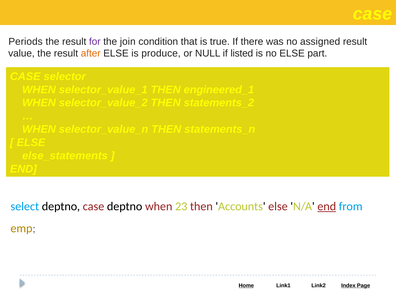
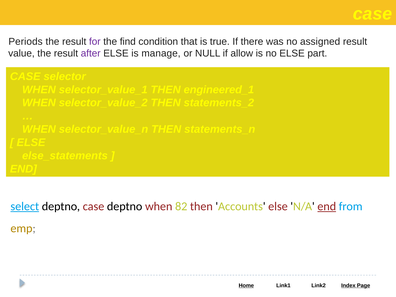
join: join -> find (128, 42)
after colour: orange -> purple (91, 53)
produce: produce -> manage (161, 53)
listed: listed -> allow (242, 53)
select underline: none -> present (25, 206)
23: 23 -> 82 (181, 206)
